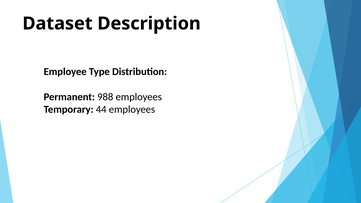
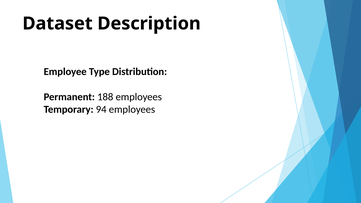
988: 988 -> 188 (105, 97)
44: 44 -> 94 (101, 109)
